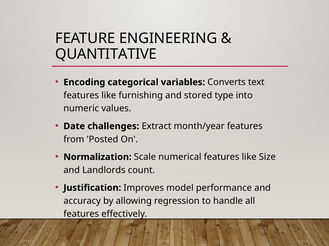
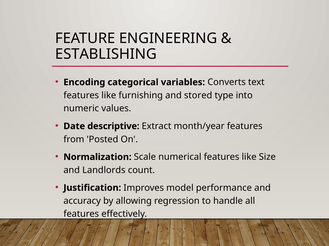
QUANTITATIVE: QUANTITATIVE -> ESTABLISHING (106, 54)
challenges: challenges -> descriptive (113, 127)
